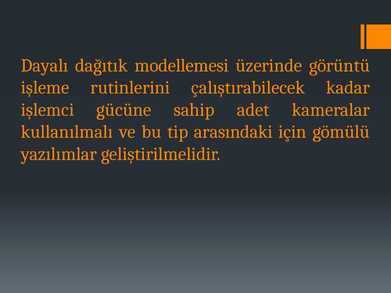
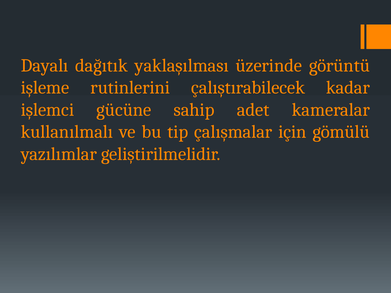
modellemesi: modellemesi -> yaklaşılması (182, 65)
arasındaki: arasındaki -> çalışmalar (233, 132)
